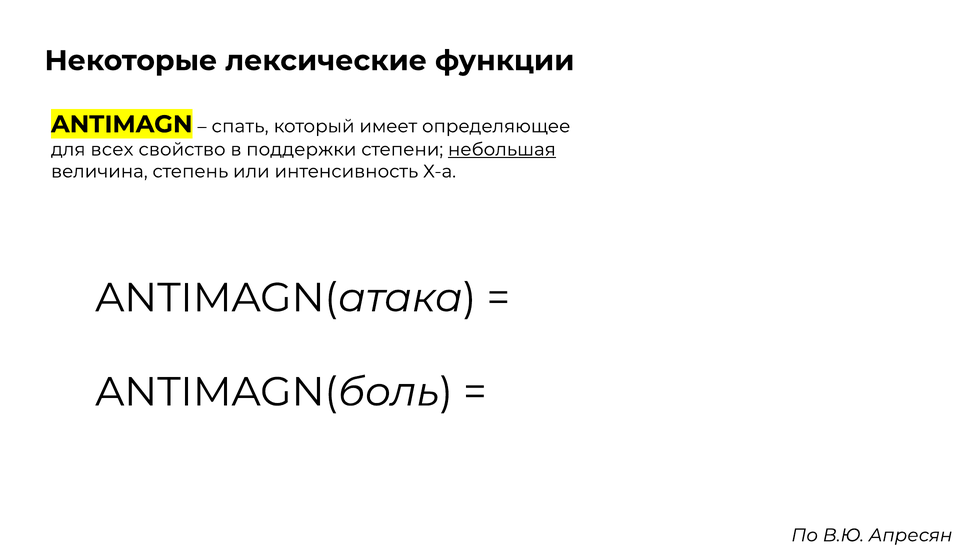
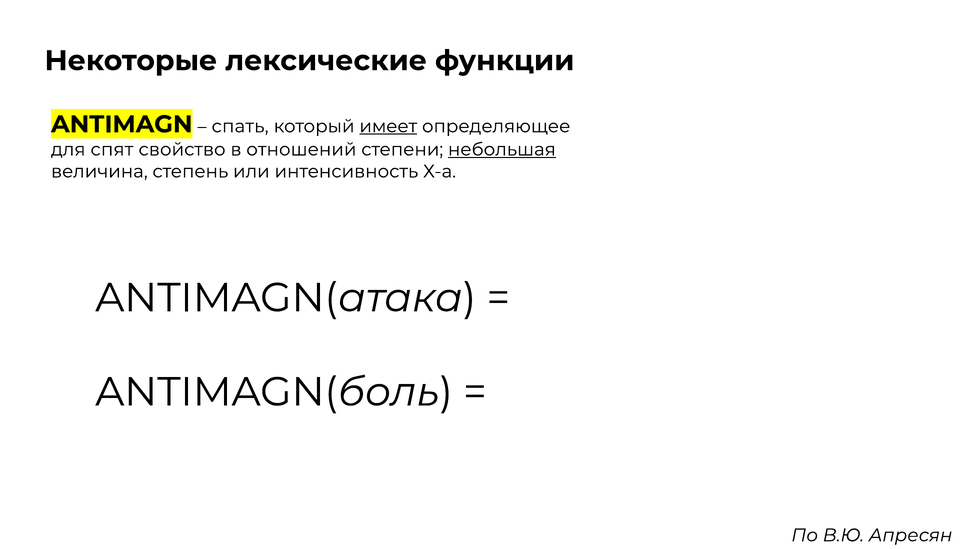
имеет underline: none -> present (388, 126)
всех: всех -> спят (112, 149)
поддержки: поддержки -> отношений (301, 149)
